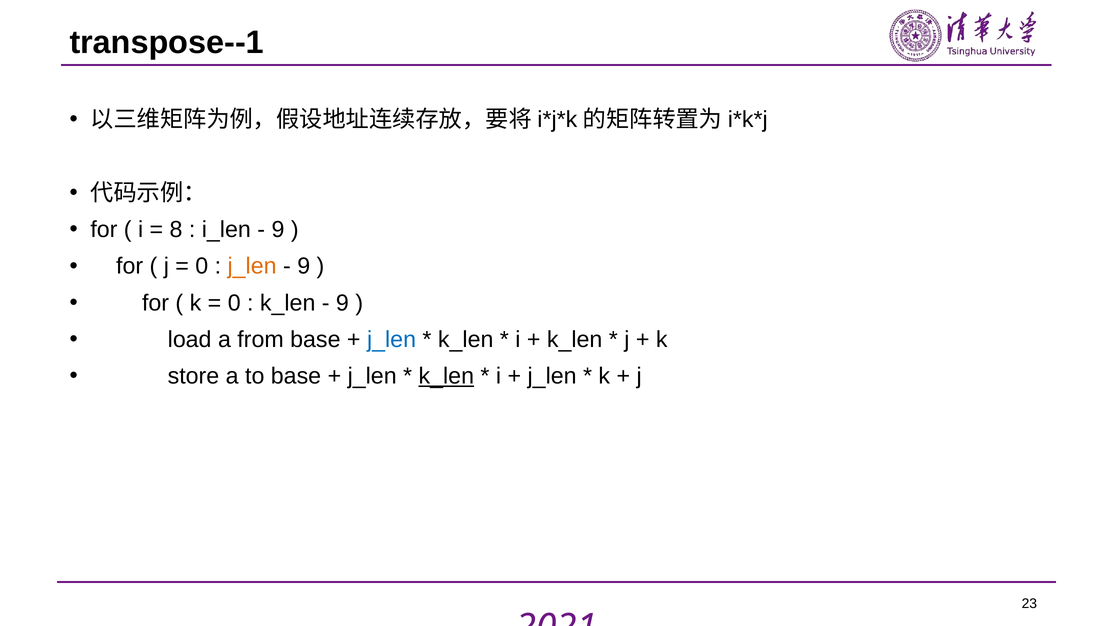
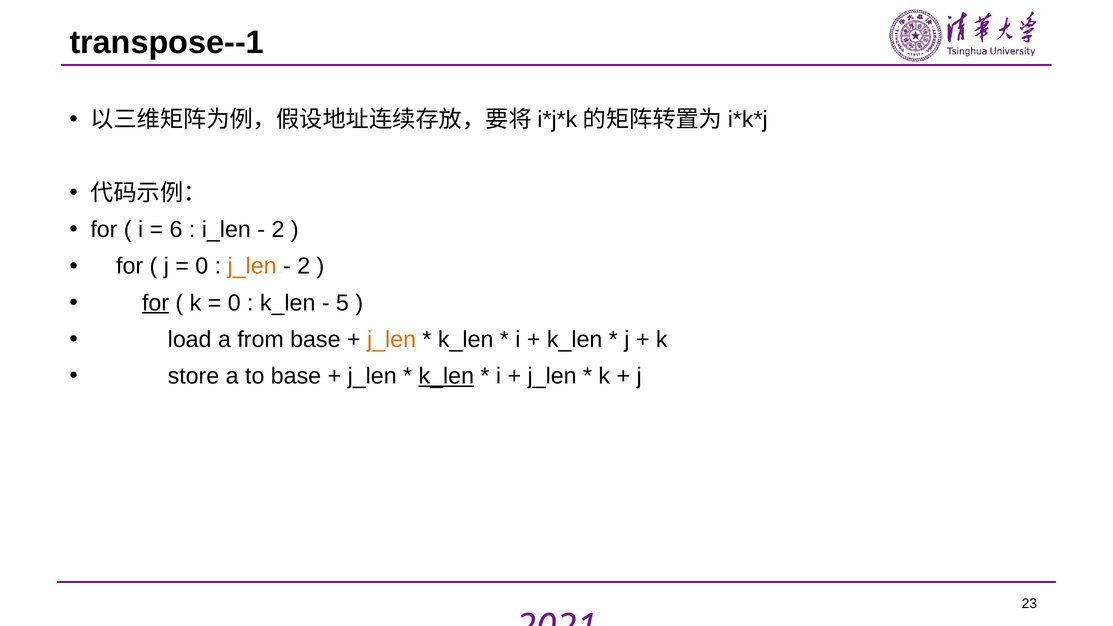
8: 8 -> 6 (176, 230)
9: 9 -> 2 (278, 230)
9: 9 -> 2 (304, 266)
for underline: none -> present (156, 303)
9: 9 -> 5 (342, 303)
j_len colour: blue -> orange (392, 340)
